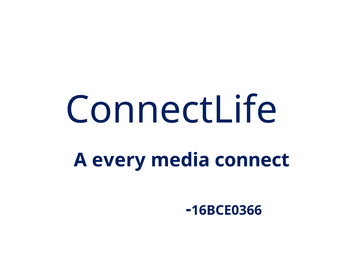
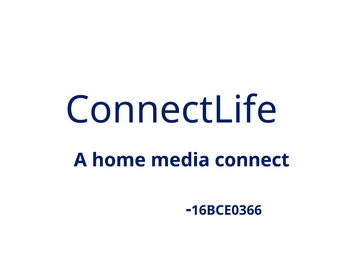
every: every -> home (119, 160)
